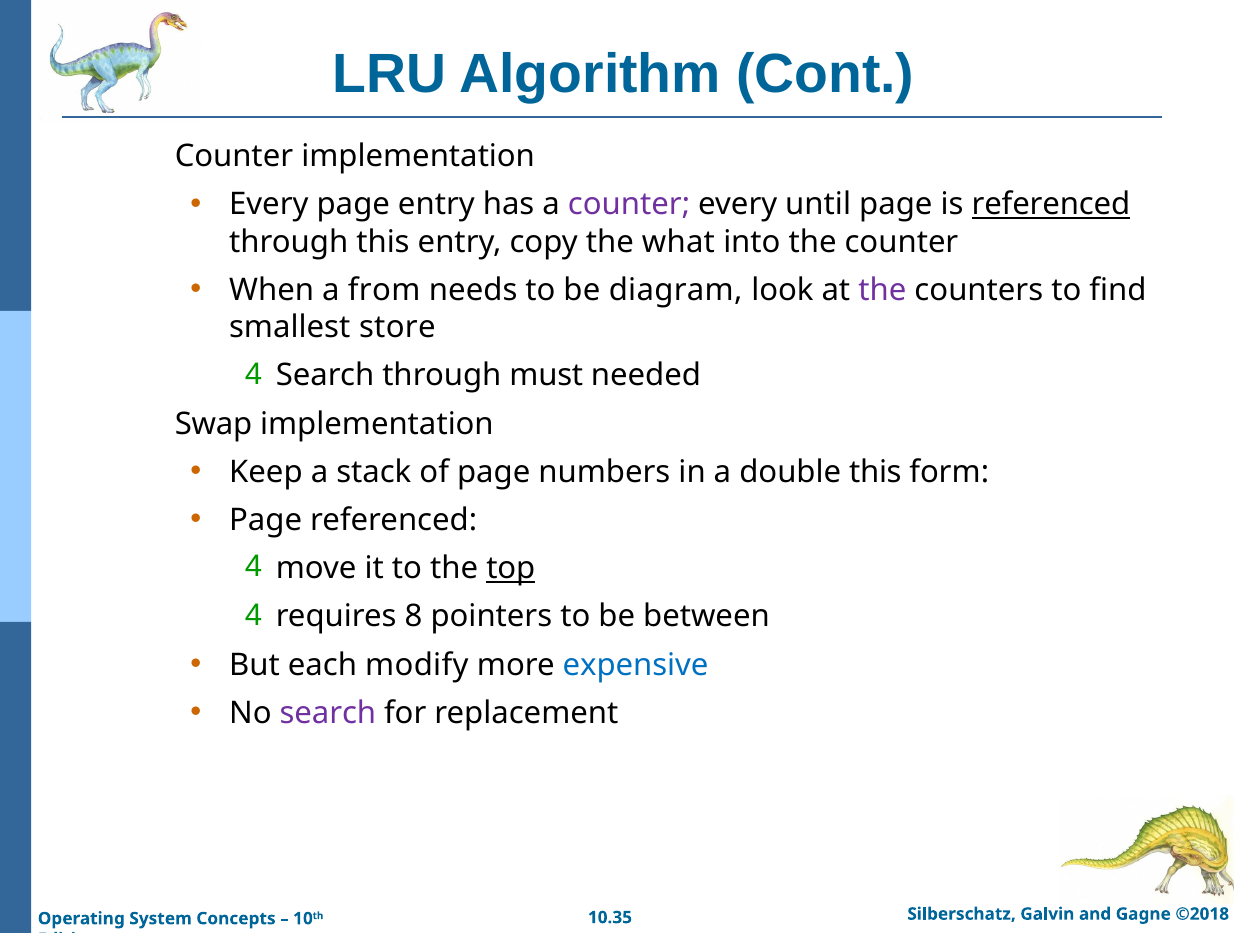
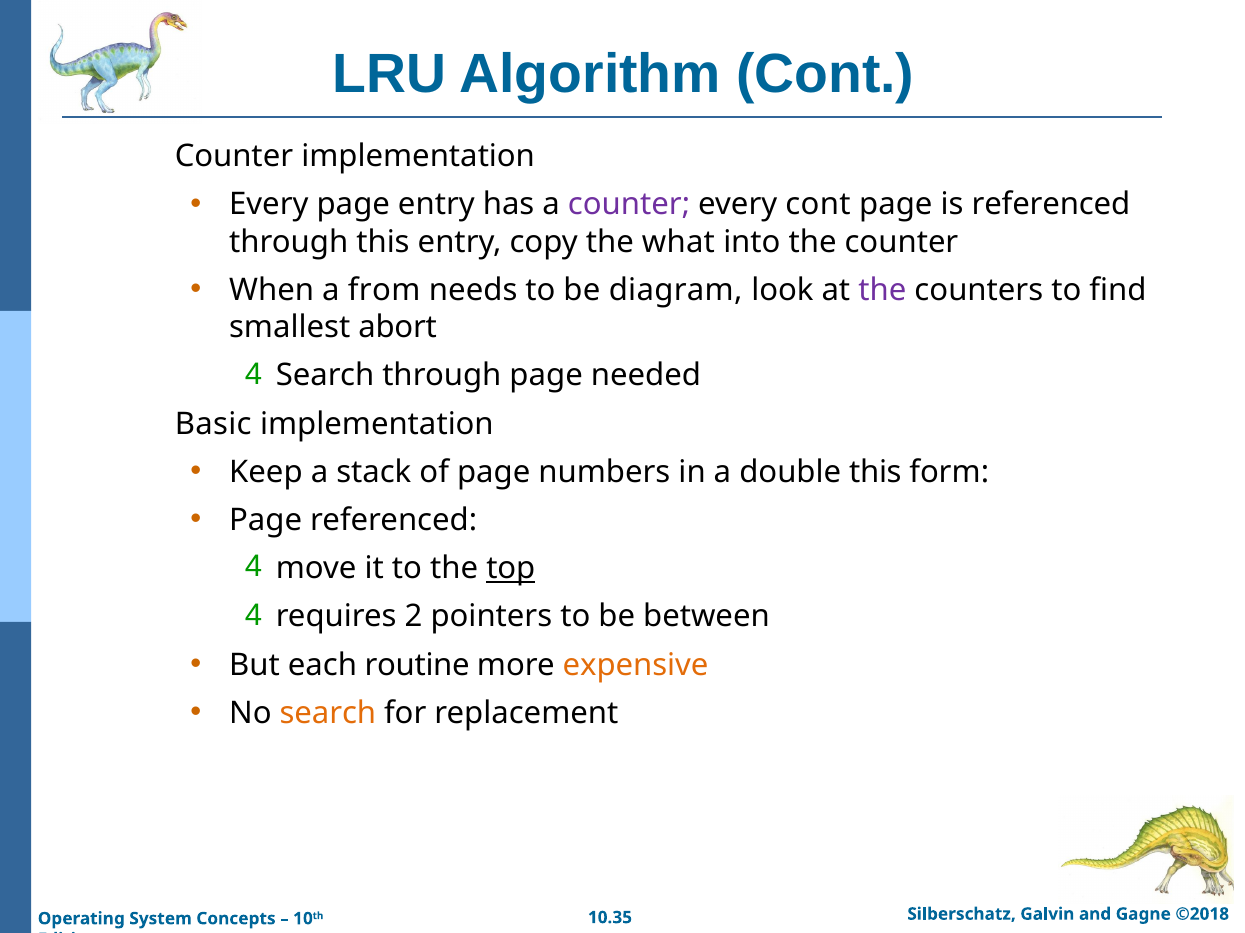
every until: until -> cont (818, 205)
referenced underline: present -> none (1051, 205)
store: store -> abort (398, 328)
through must: must -> page (546, 376)
Swap: Swap -> Basic (213, 424)
8: 8 -> 2 (414, 617)
modify: modify -> routine (417, 665)
expensive colour: blue -> orange (636, 665)
search colour: purple -> orange (328, 714)
